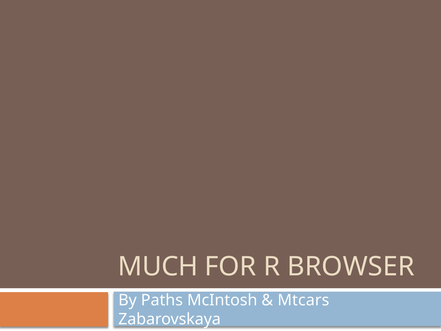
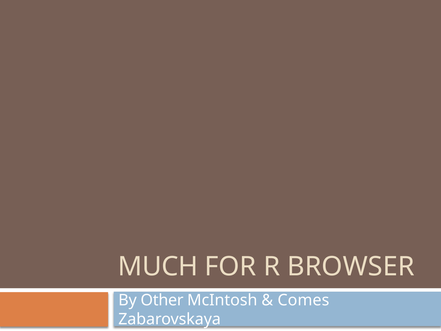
Paths: Paths -> Other (162, 300)
Mtcars: Mtcars -> Comes (303, 300)
